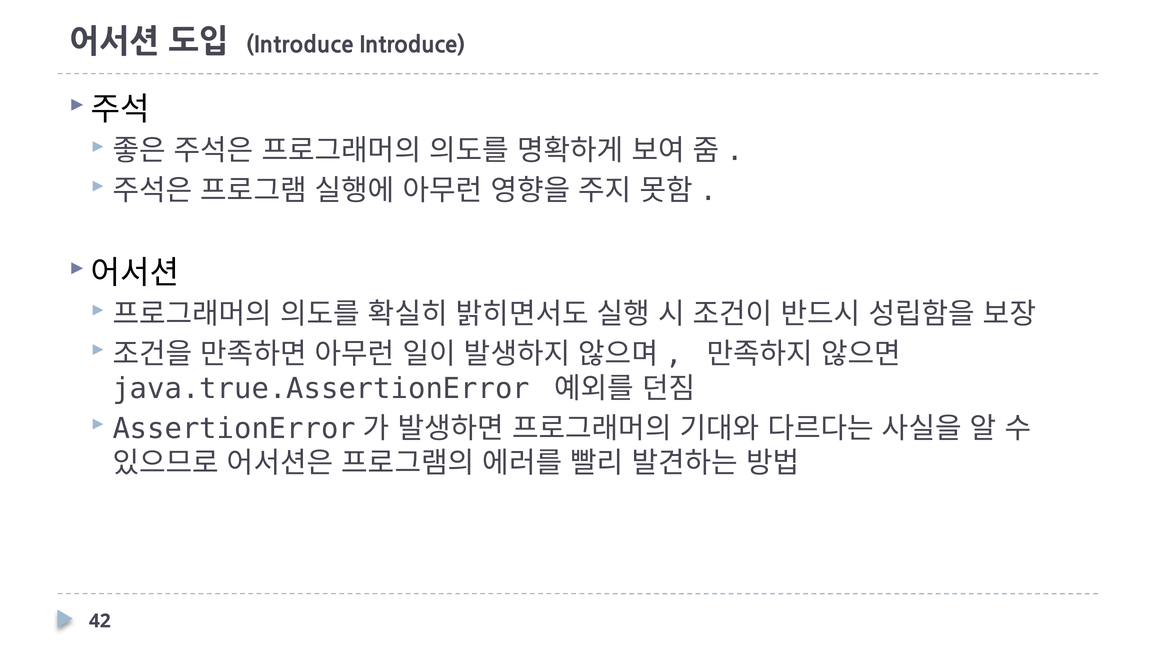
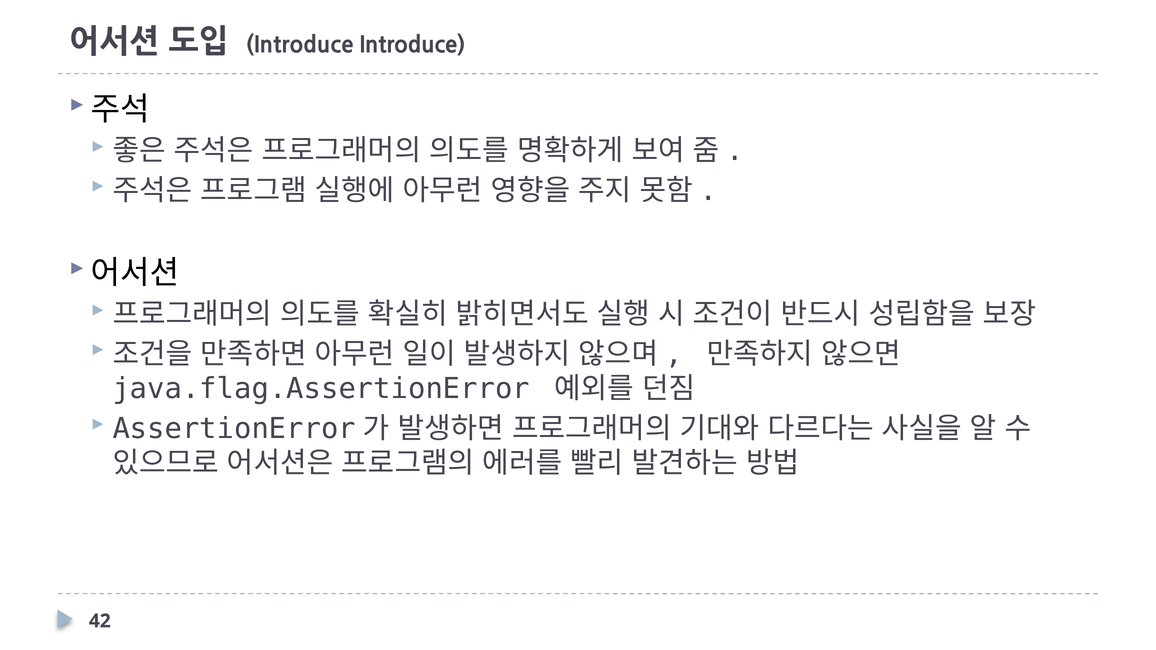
java.true.AssertionError: java.true.AssertionError -> java.flag.AssertionError (321, 389)
